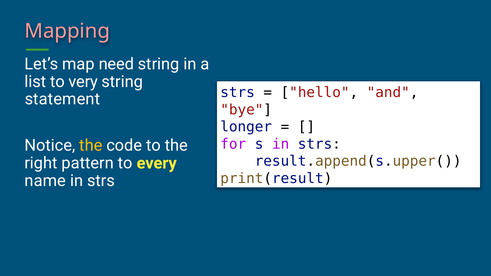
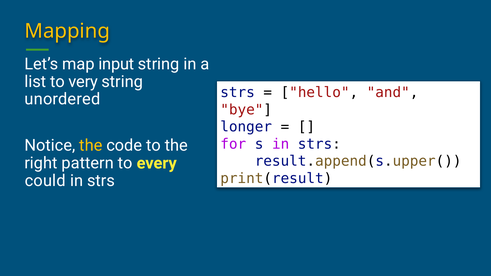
Mapping colour: pink -> yellow (67, 31)
need: need -> input (116, 64)
statement: statement -> unordered (62, 99)
name: name -> could (45, 181)
